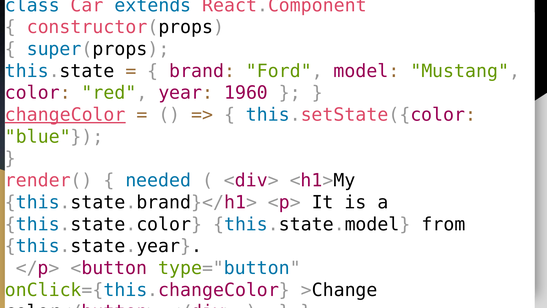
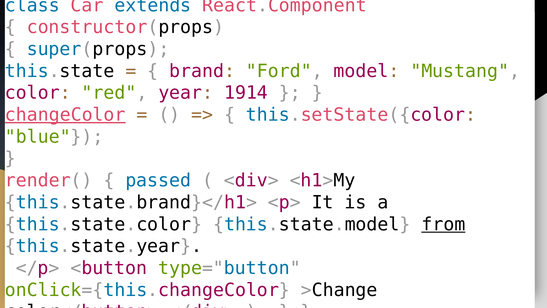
1960: 1960 -> 1914 (246, 93)
needed: needed -> passed (158, 180)
from underline: none -> present (443, 224)
